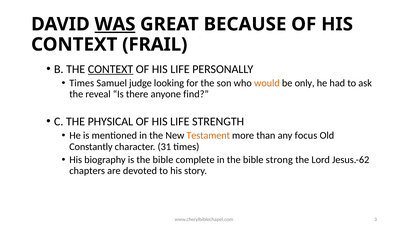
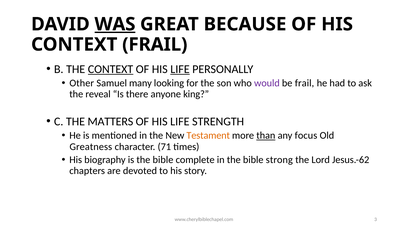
LIFE underline: none -> present (180, 69)
Times: Times -> Other (82, 83)
judge: judge -> many (140, 83)
would colour: orange -> purple (267, 83)
be only: only -> frail (305, 83)
find: find -> king (196, 94)
PHYSICAL: PHYSICAL -> MATTERS (110, 121)
than underline: none -> present (266, 135)
Constantly: Constantly -> Greatness (91, 146)
31: 31 -> 71 (164, 146)
